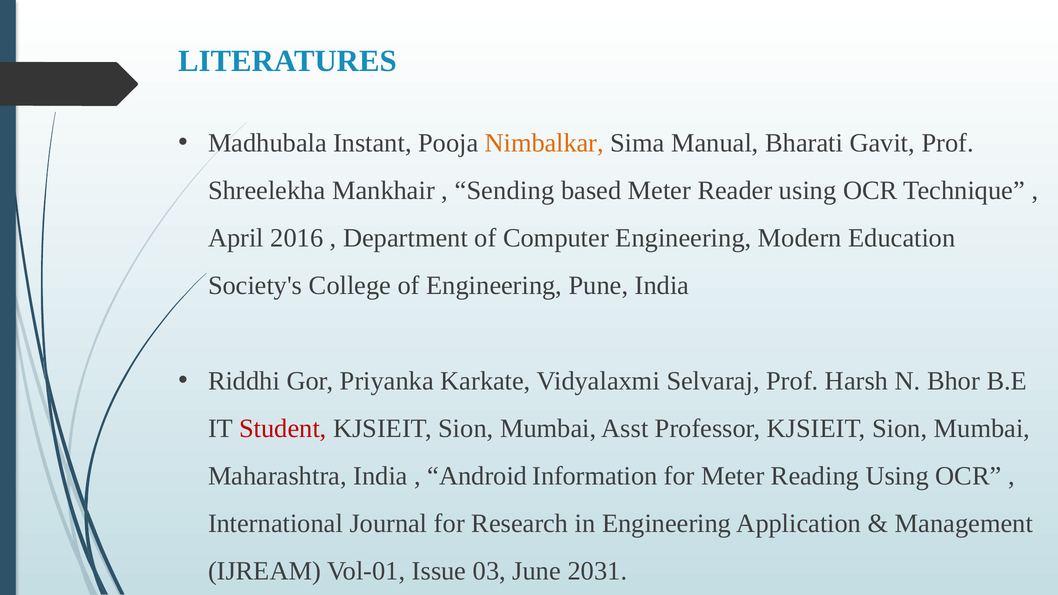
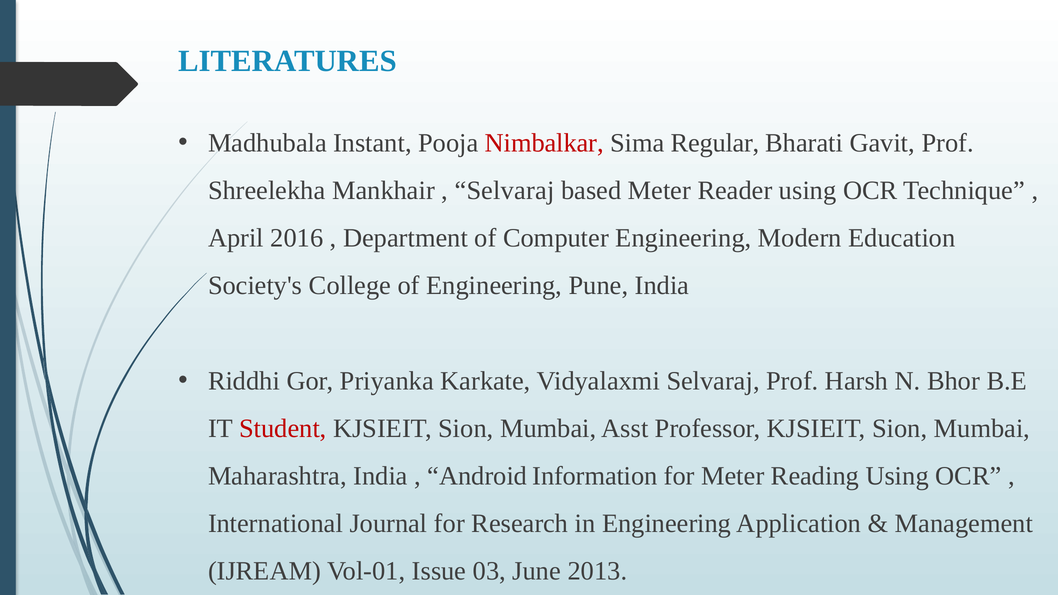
Nimbalkar colour: orange -> red (544, 143)
Manual: Manual -> Regular (715, 143)
Sending: Sending -> Selvaraj (505, 190)
2031: 2031 -> 2013 (597, 571)
